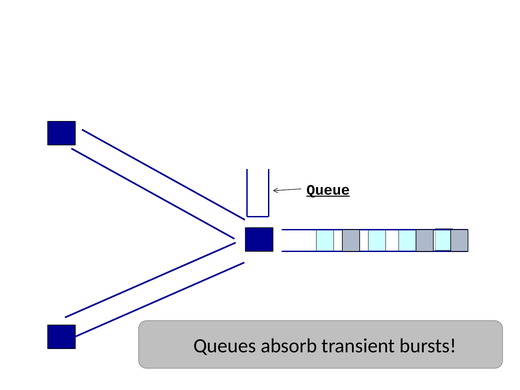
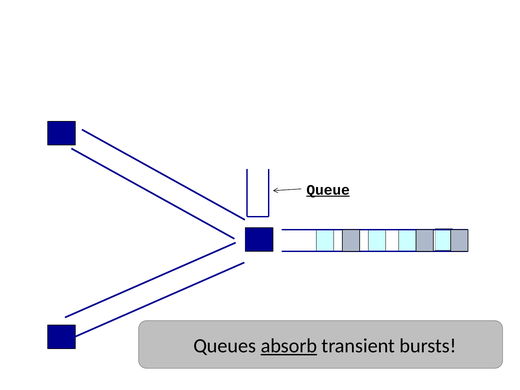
absorb underline: none -> present (289, 346)
